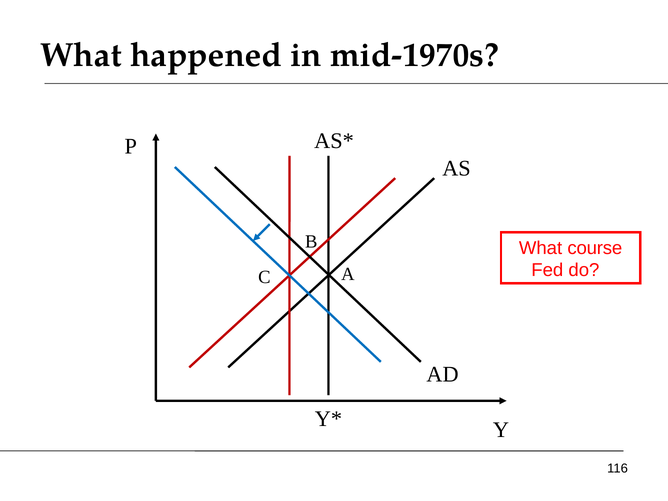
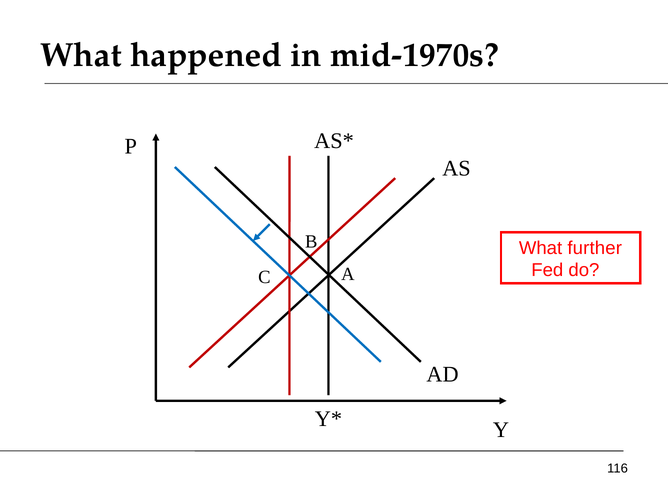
course: course -> further (595, 248)
